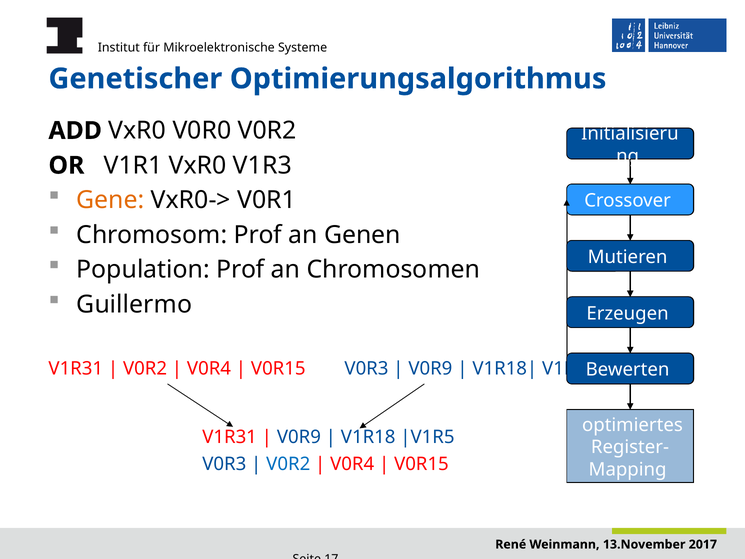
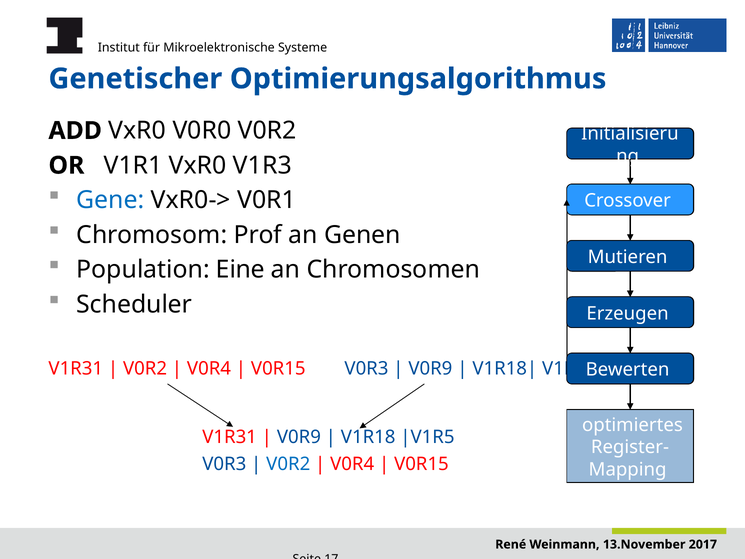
Gene colour: orange -> blue (110, 200)
Population Prof: Prof -> Eine (240, 270)
Guillermo: Guillermo -> Scheduler (134, 304)
